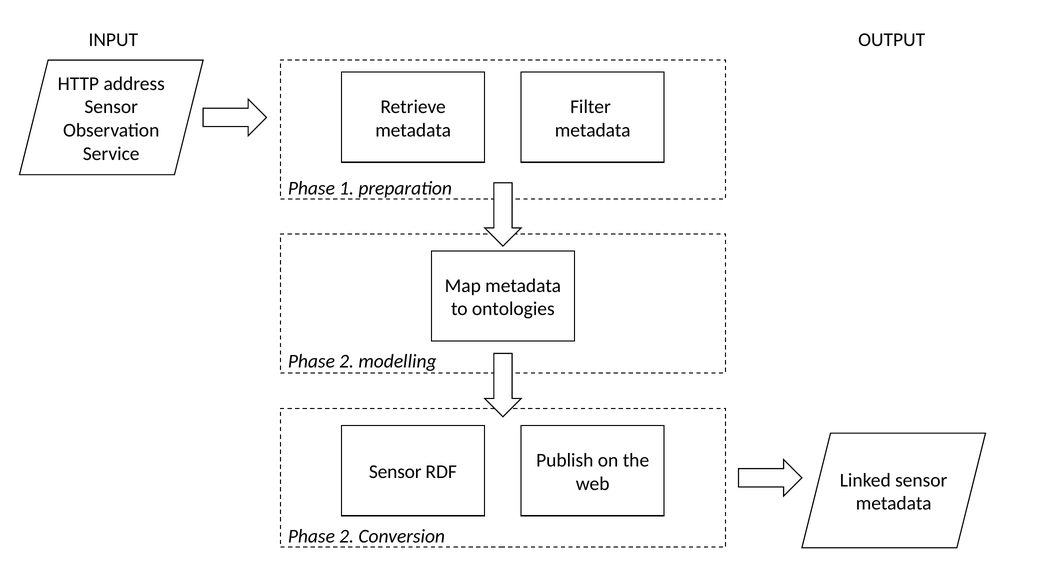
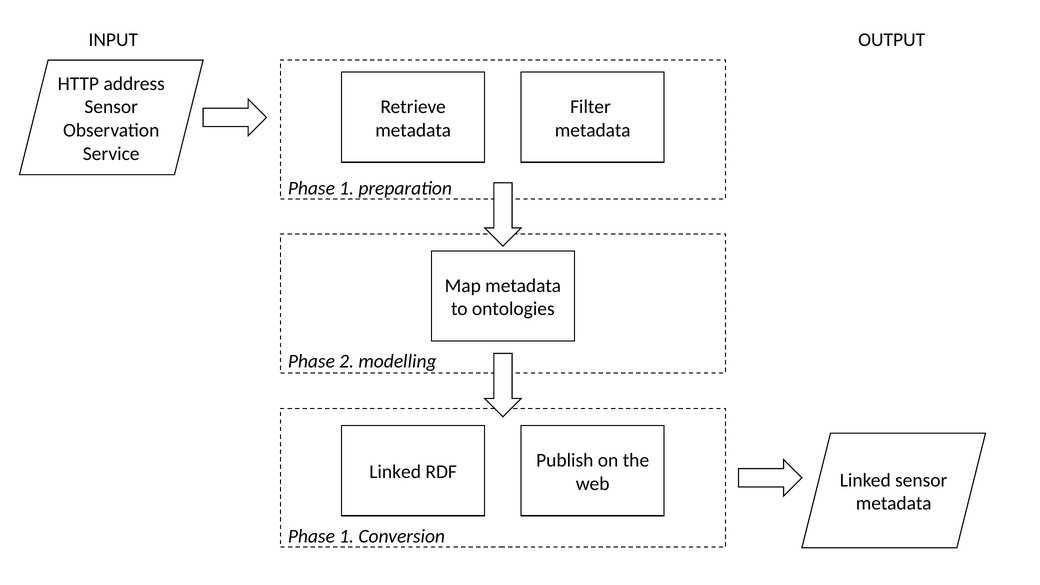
Sensor: Sensor -> Linked (395, 472)
2: 2 -> 1 (347, 536)
